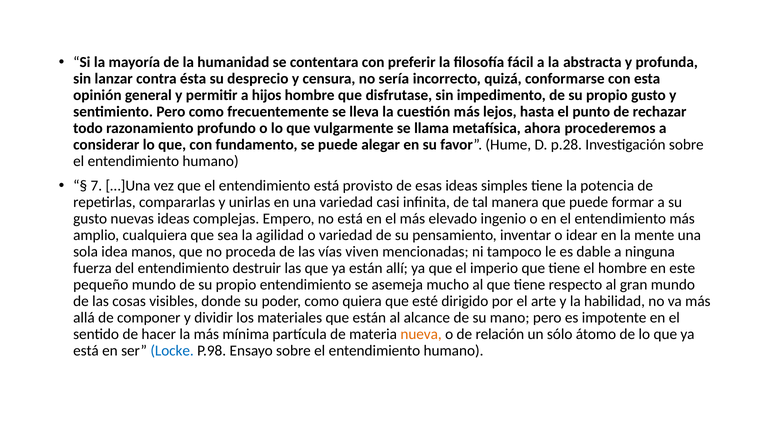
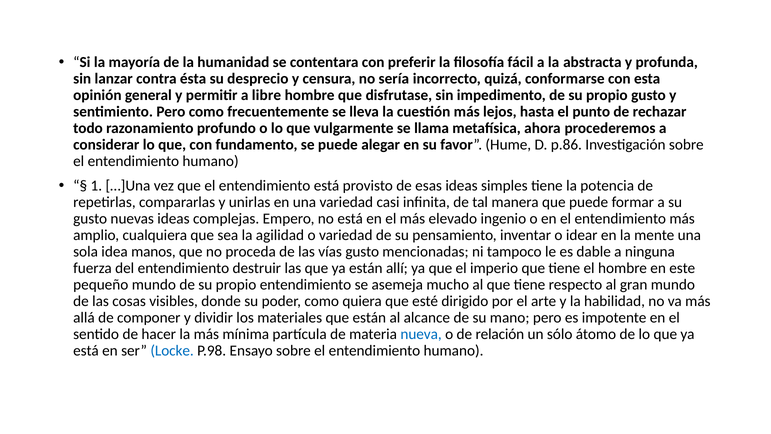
hijos: hijos -> libre (267, 95)
p.28: p.28 -> p.86 (566, 144)
7: 7 -> 1 (96, 185)
vías viven: viven -> gusto (362, 251)
nueva colour: orange -> blue (421, 334)
